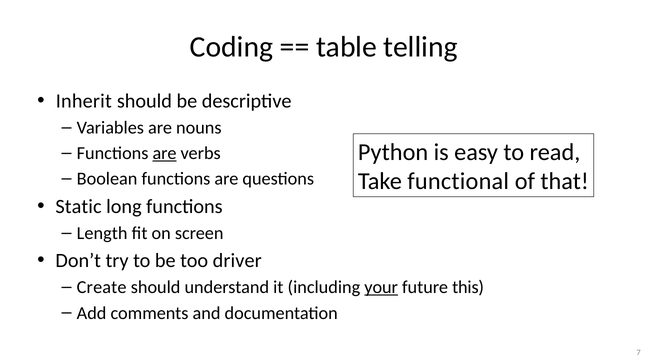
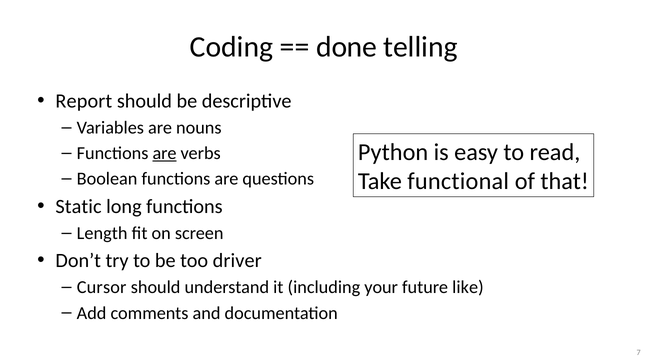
table: table -> done (347, 47)
Inherit: Inherit -> Report (84, 101)
Create: Create -> Cursor (102, 288)
your underline: present -> none (381, 288)
this: this -> like (468, 288)
